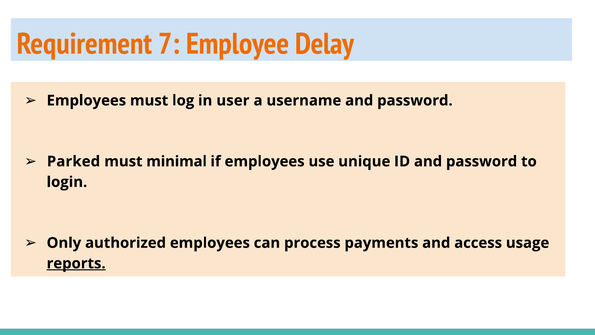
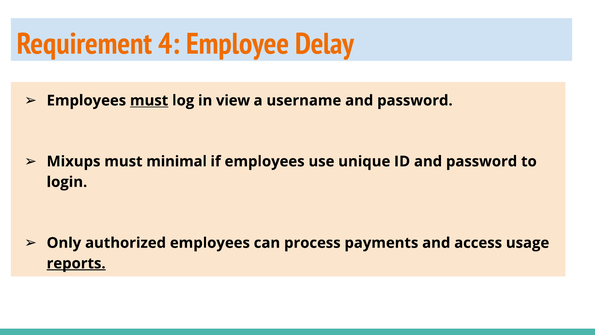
7: 7 -> 4 (169, 44)
must underline: none -> present (149, 100)
user: user -> view (233, 100)
Parked: Parked -> Mixups (74, 161)
